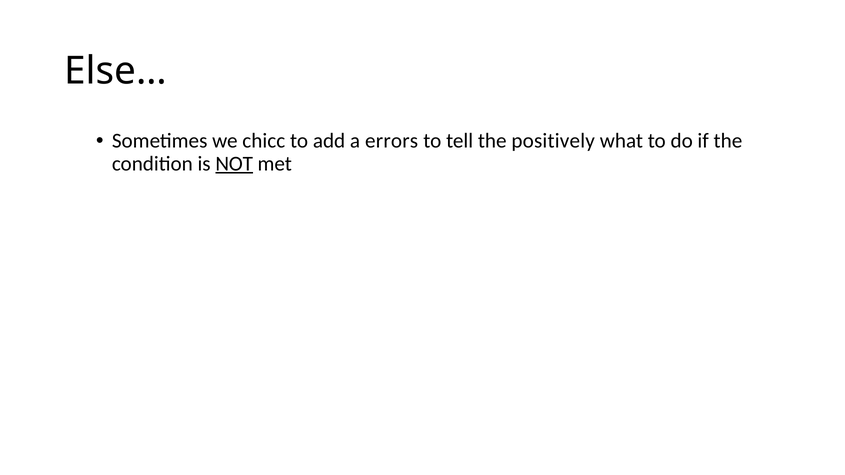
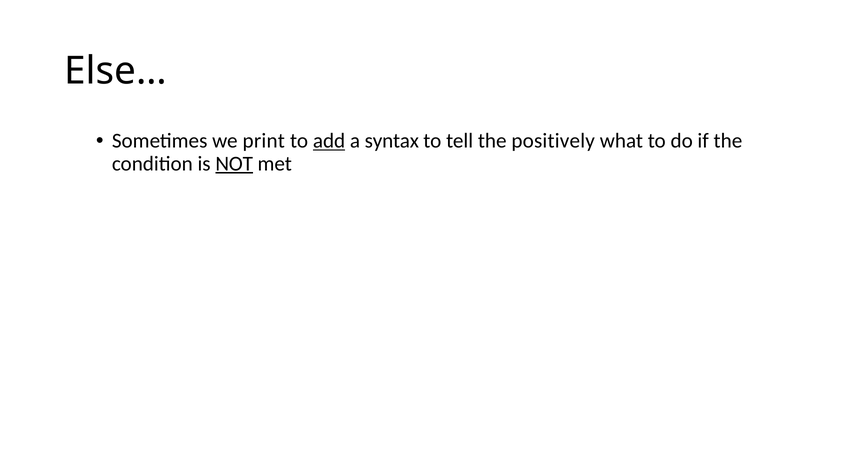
chicc: chicc -> print (264, 141)
add underline: none -> present (329, 141)
errors: errors -> syntax (392, 141)
